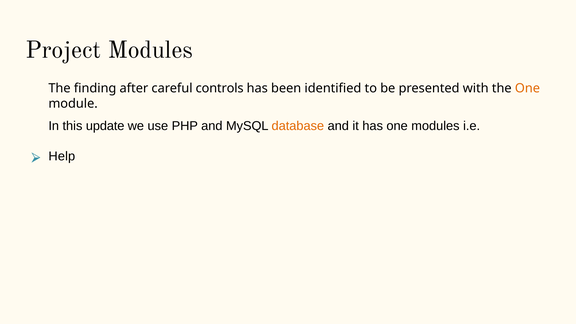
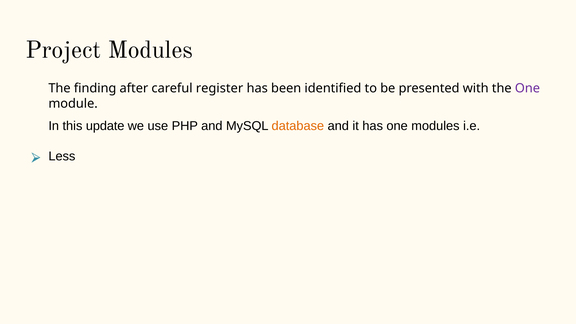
controls: controls -> register (220, 88)
One colour: orange -> purple (527, 88)
Help: Help -> Less (62, 156)
